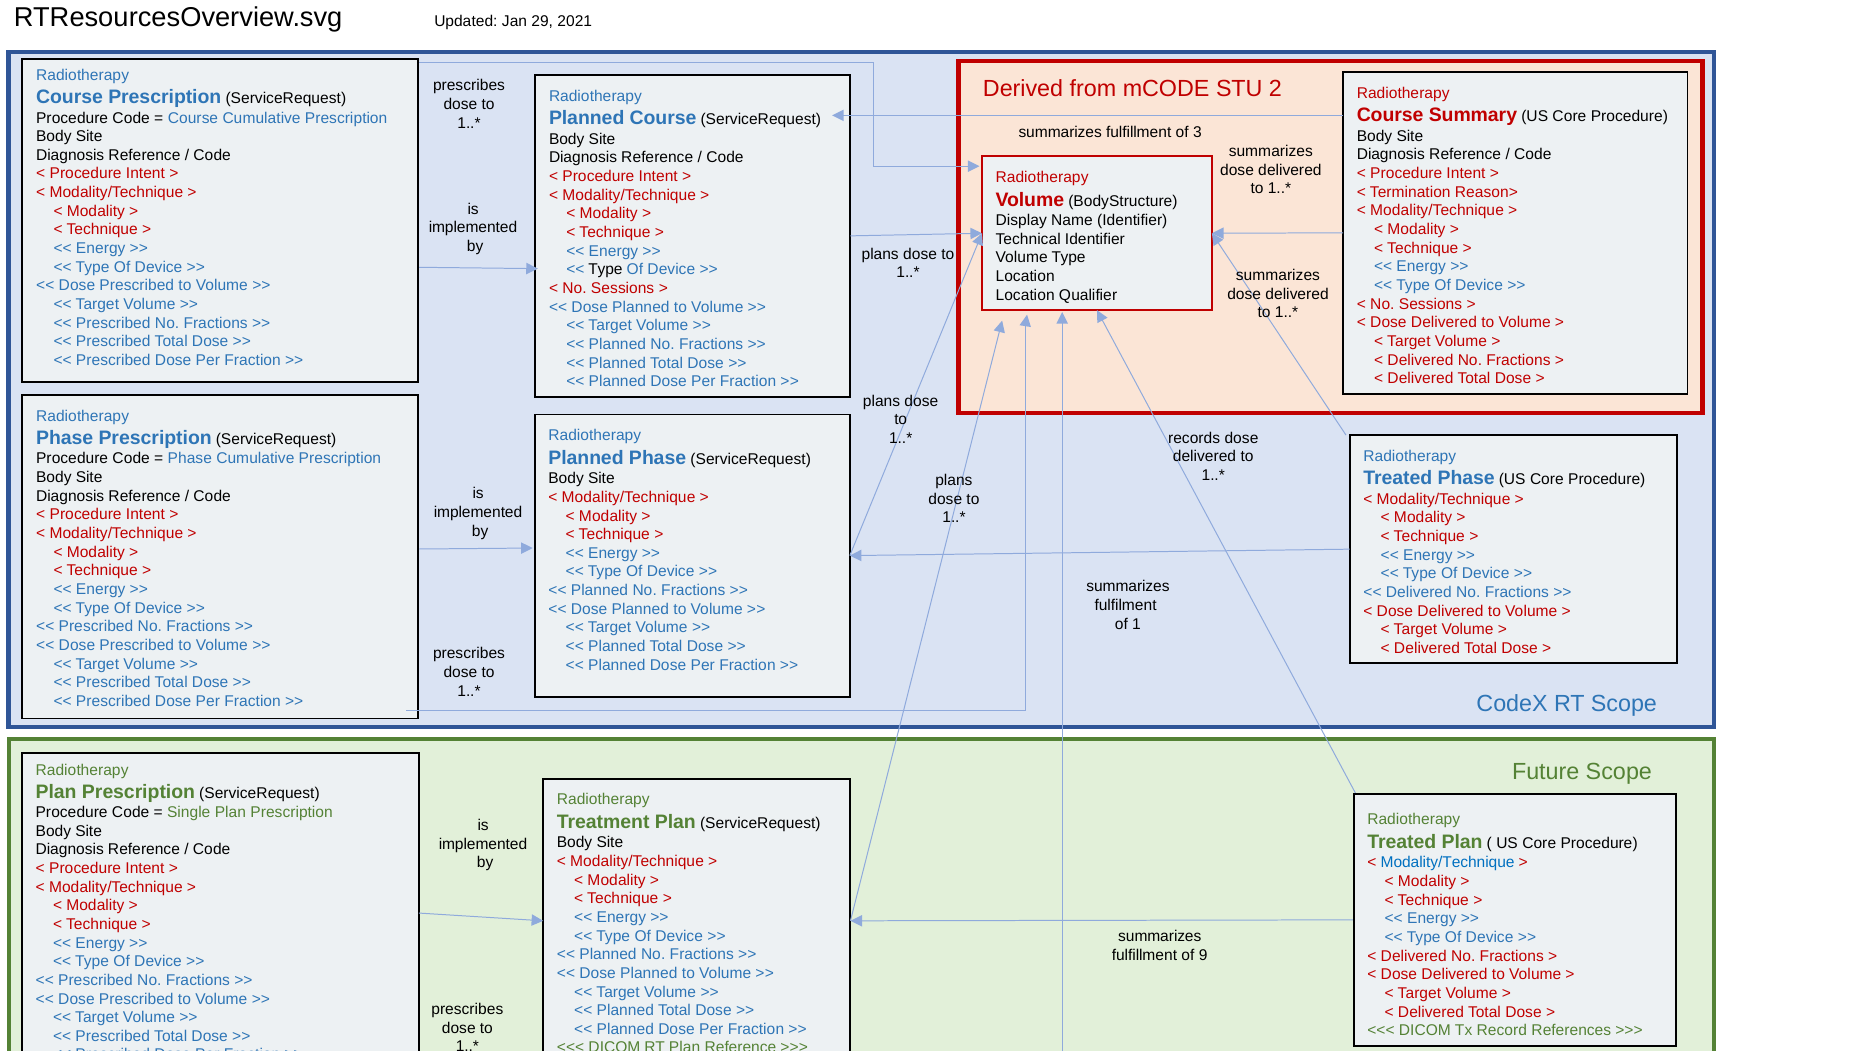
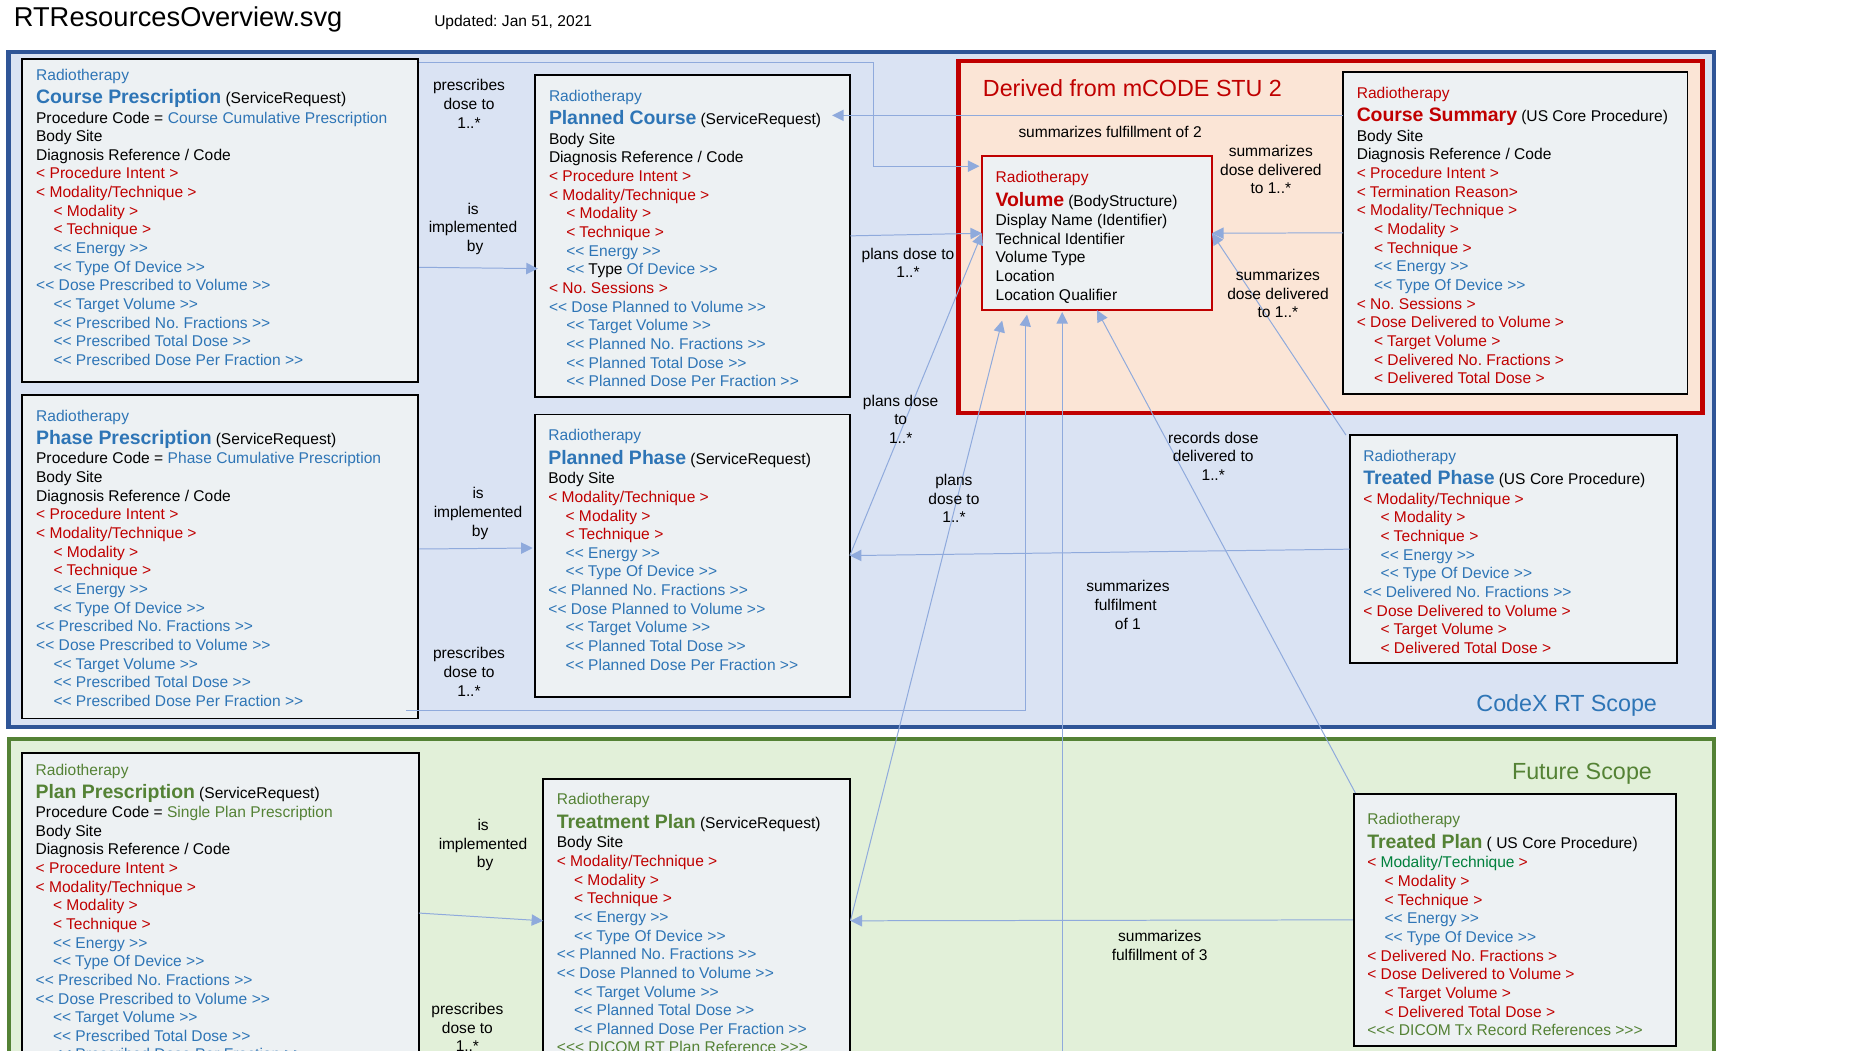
29: 29 -> 51 (542, 21)
of 3: 3 -> 2 (1197, 132)
Modality/Technique colour: blue -> green (1448, 863)
9: 9 -> 3 (1203, 955)
